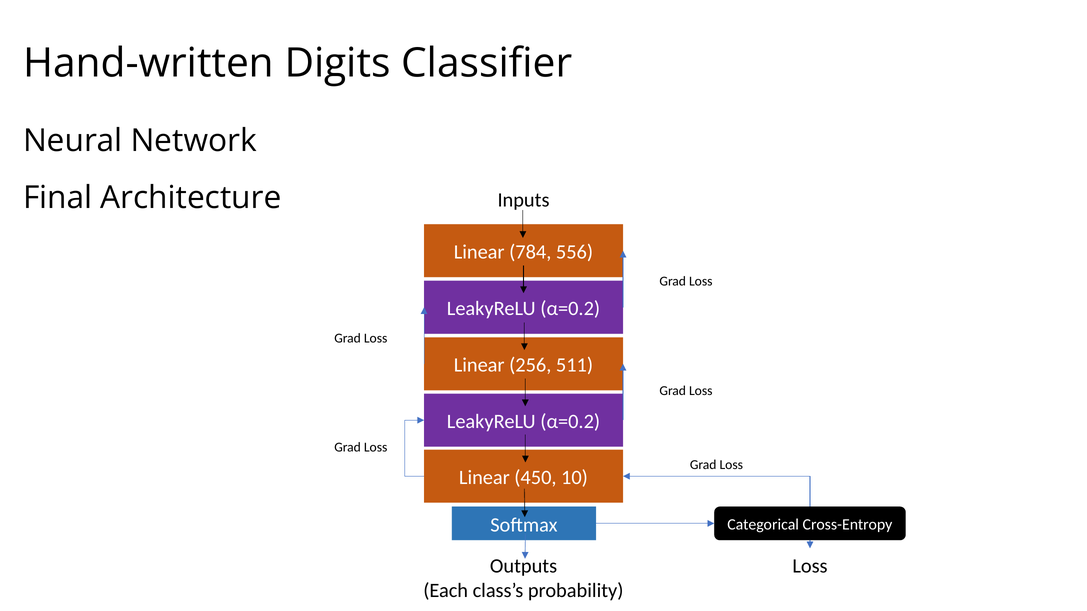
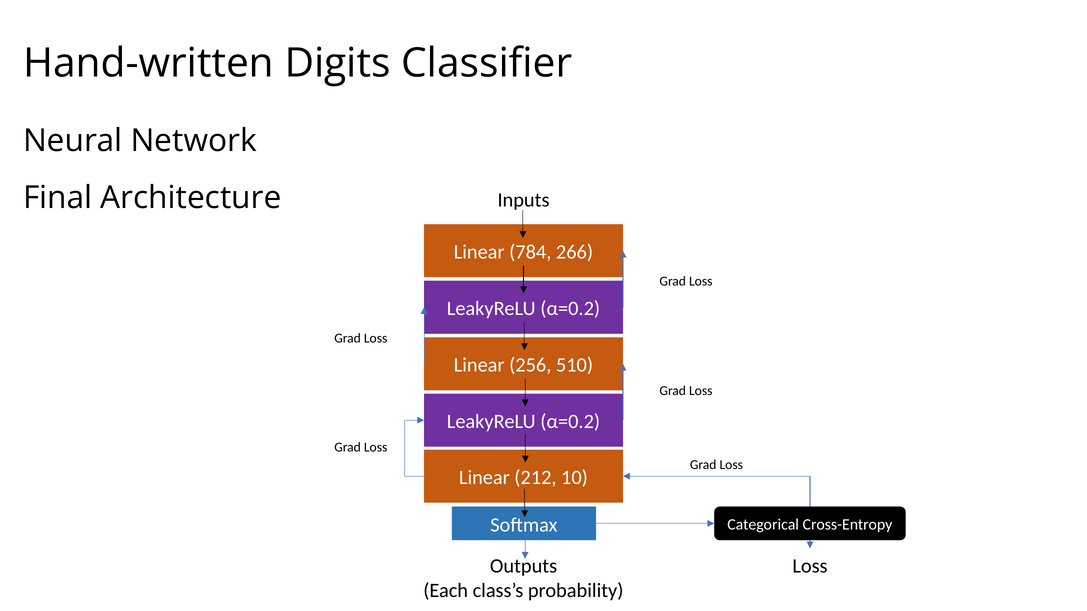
556: 556 -> 266 (575, 252)
511: 511 -> 510 (575, 365)
450: 450 -> 212 (535, 478)
